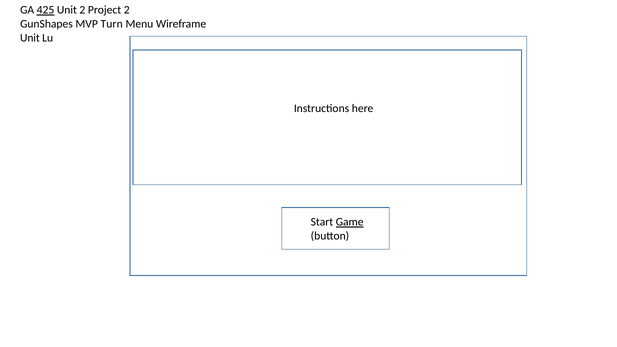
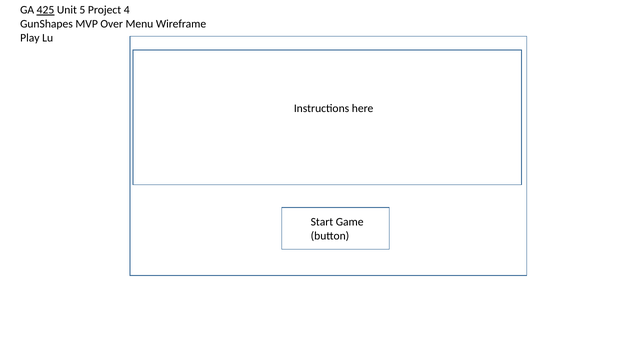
Unit 2: 2 -> 5 (82, 10)
Project 2: 2 -> 4 (127, 10)
Turn: Turn -> Over (112, 24)
Unit: Unit -> Play (30, 38)
Game underline: present -> none (350, 222)
